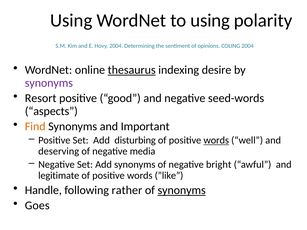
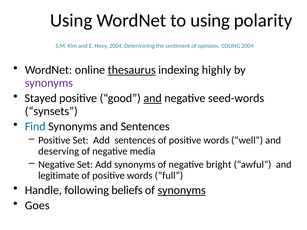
desire: desire -> highly (217, 70)
Resort: Resort -> Stayed (41, 98)
and underline: none -> present (153, 98)
aspects: aspects -> synsets (51, 111)
Find colour: orange -> blue (35, 127)
and Important: Important -> Sentences (145, 127)
Add disturbing: disturbing -> sentences (135, 140)
words underline: present -> none (216, 140)
”like: ”like -> ”full (169, 176)
rather: rather -> beliefs (127, 190)
